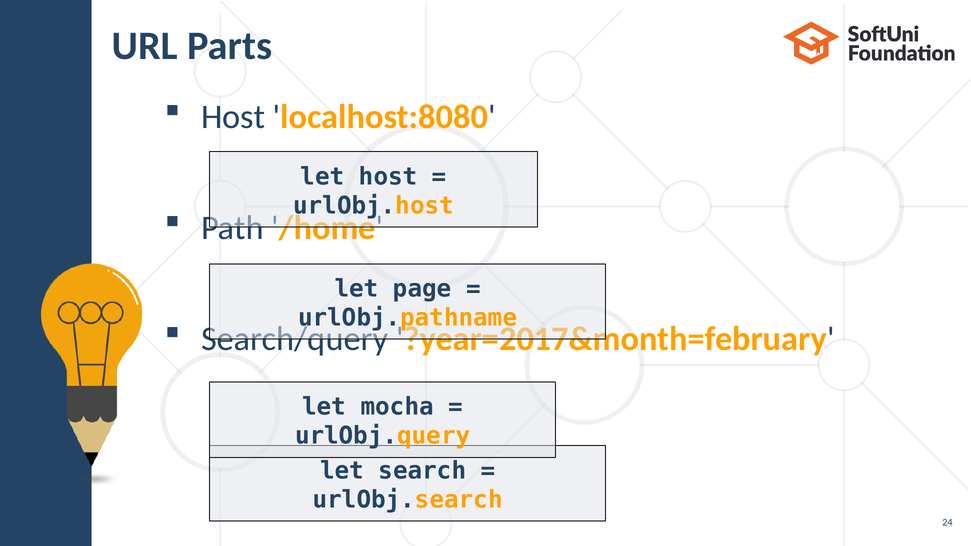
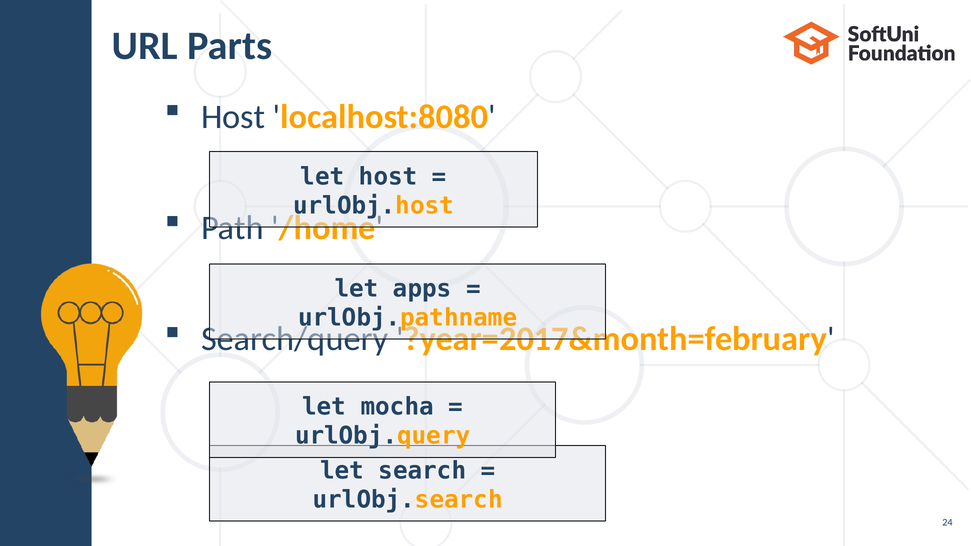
page: page -> apps (422, 289)
